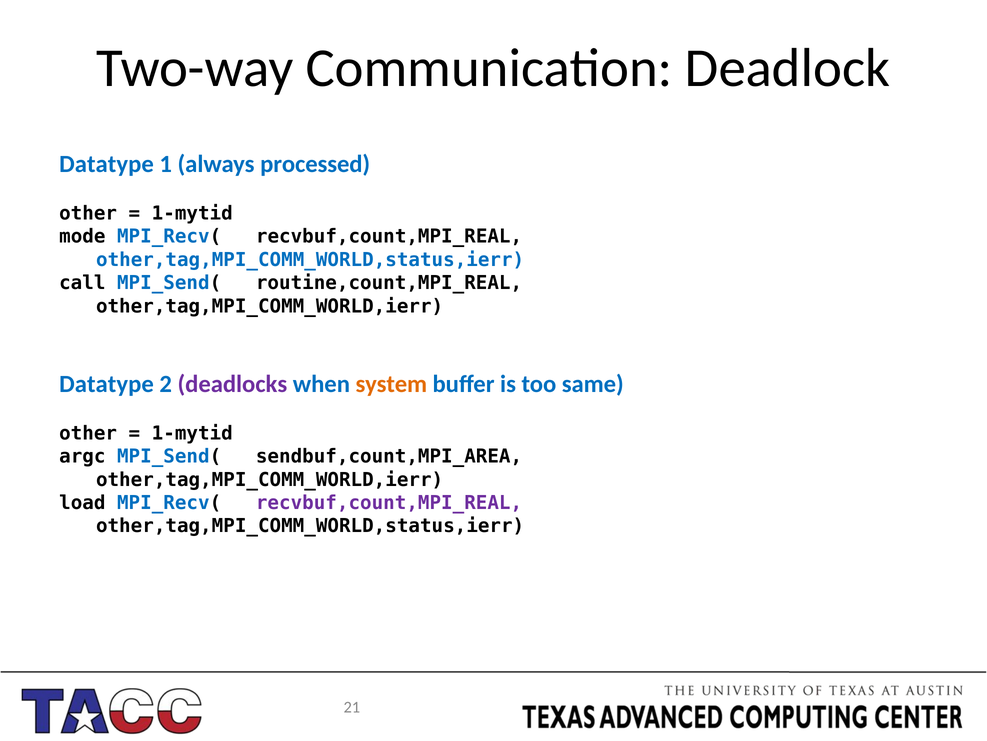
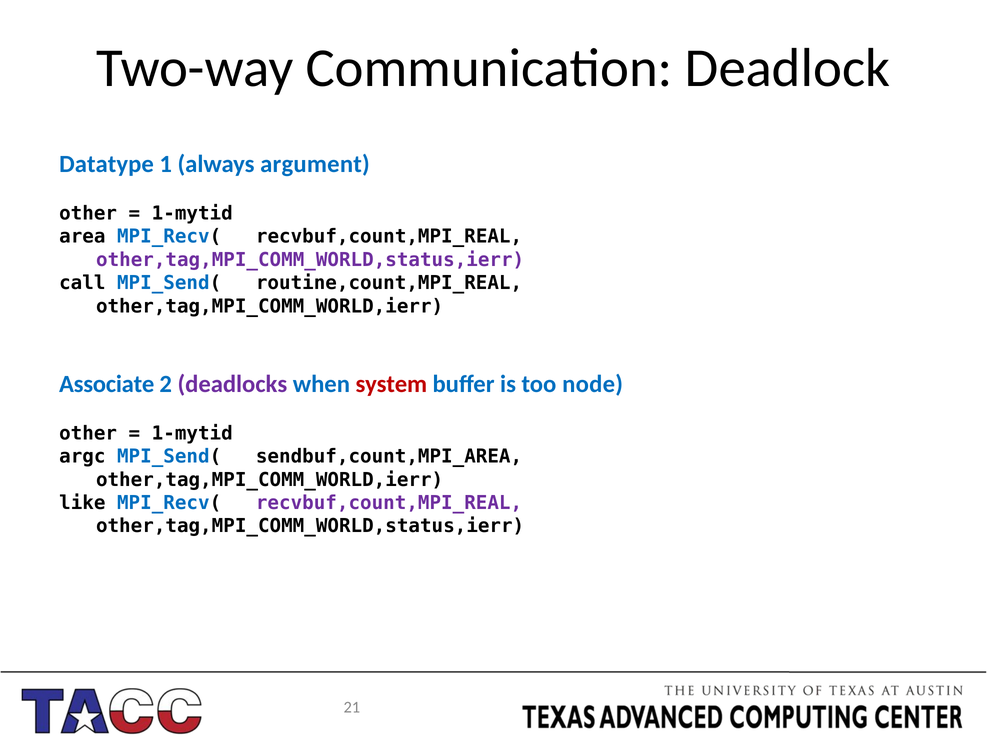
processed: processed -> argument (315, 164)
mode: mode -> area (82, 236)
other,tag,MPI_COMM_WORLD,status,ierr colour: blue -> purple (310, 259)
Datatype: Datatype -> Associate (107, 384)
system colour: orange -> red (391, 384)
same: same -> node (593, 384)
load: load -> like (82, 502)
